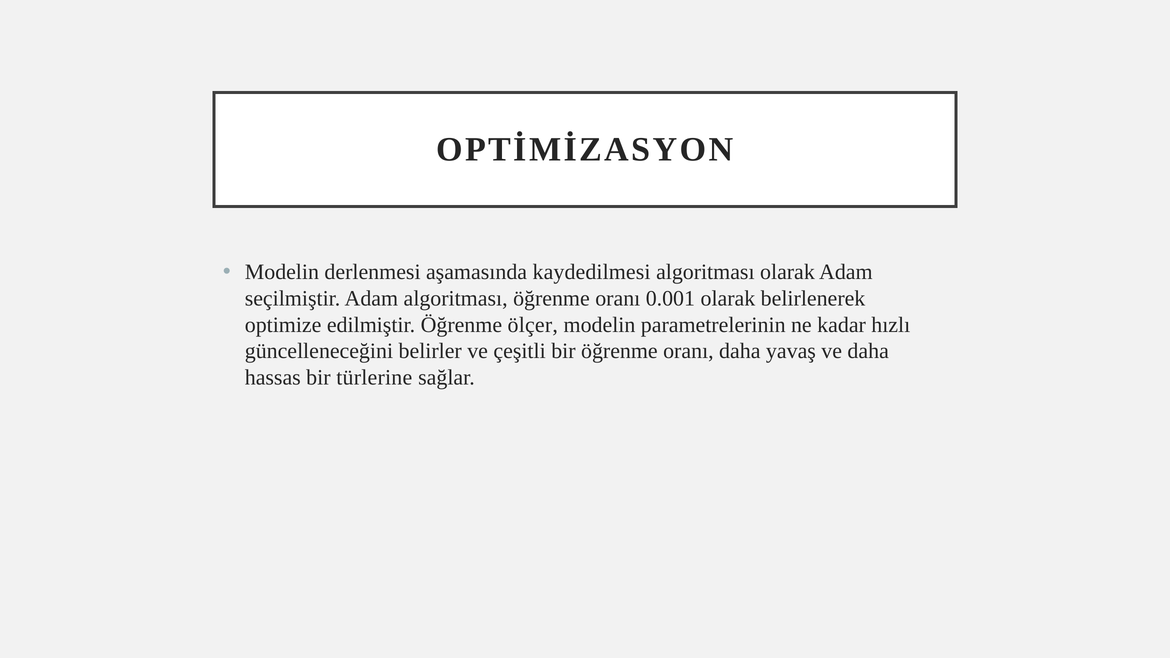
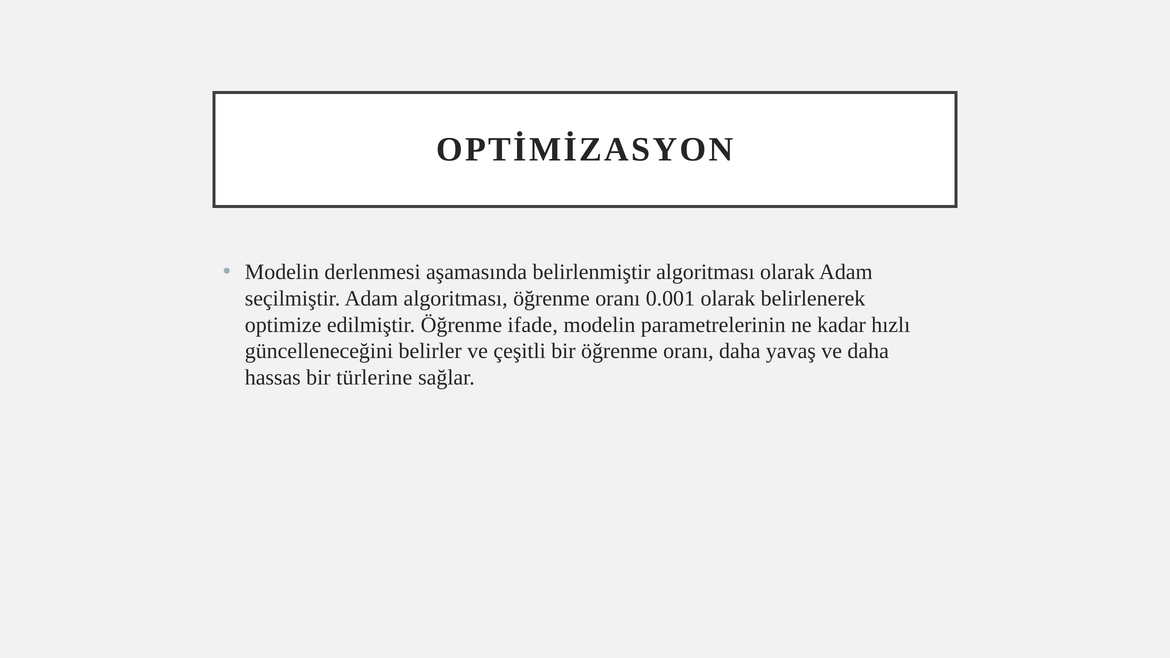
kaydedilmesi: kaydedilmesi -> belirlenmiştir (592, 272)
ölçer: ölçer -> ifade (533, 325)
